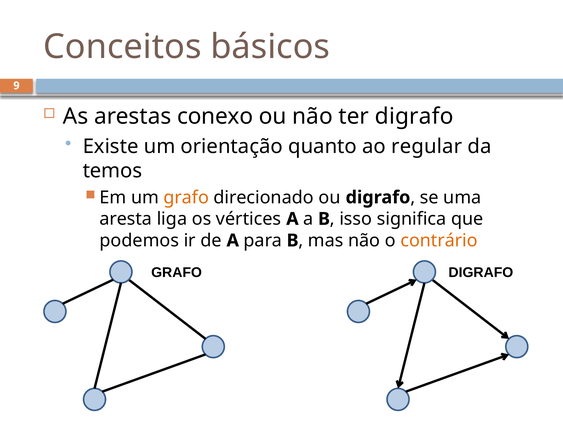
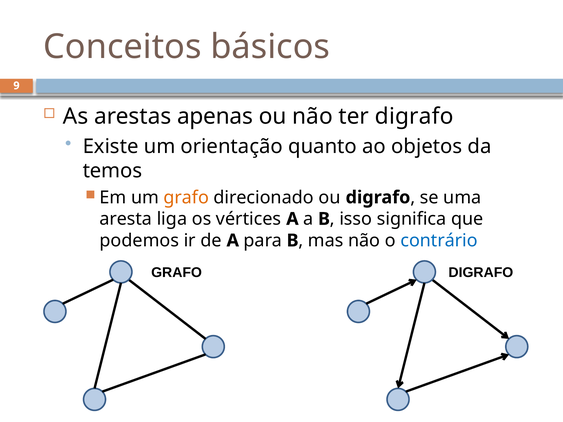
conexo: conexo -> apenas (215, 116)
regular: regular -> objetos (427, 146)
contrário colour: orange -> blue (439, 241)
